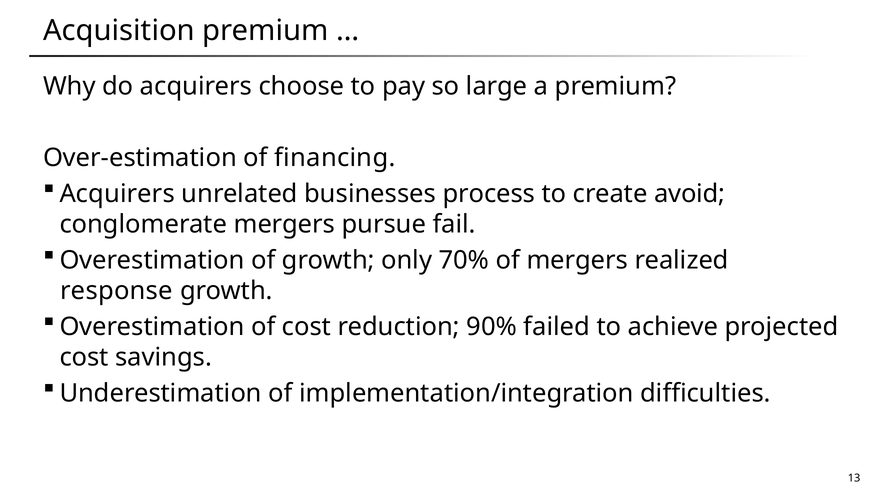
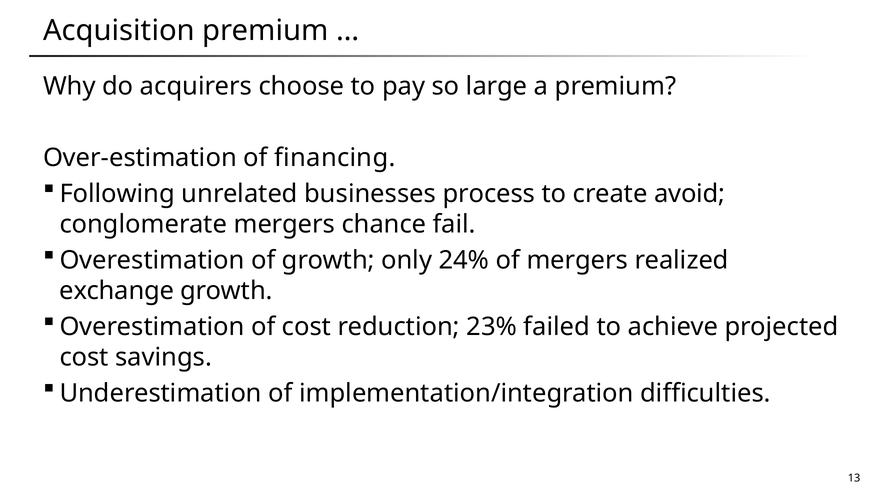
Acquirers: Acquirers -> Following (117, 194)
pursue: pursue -> chance (384, 224)
70%: 70% -> 24% (464, 260)
response: response -> exchange (117, 291)
90%: 90% -> 23% (492, 327)
